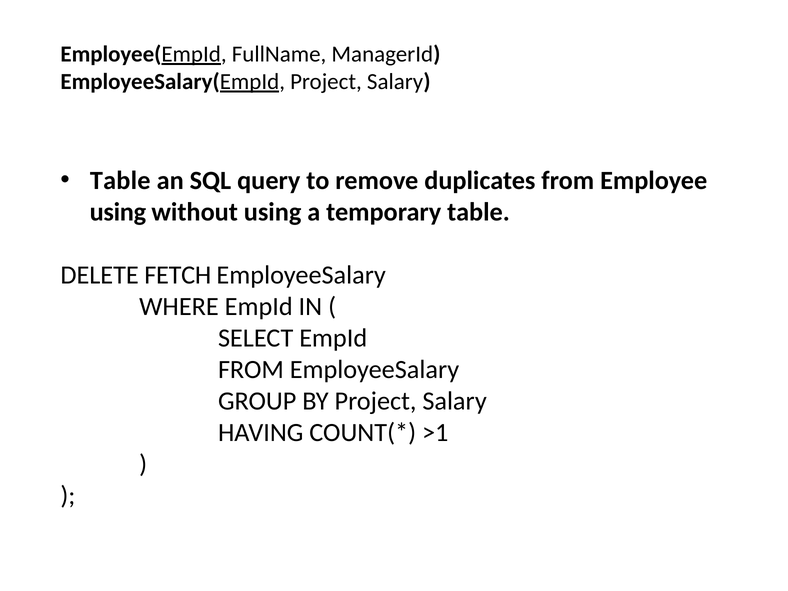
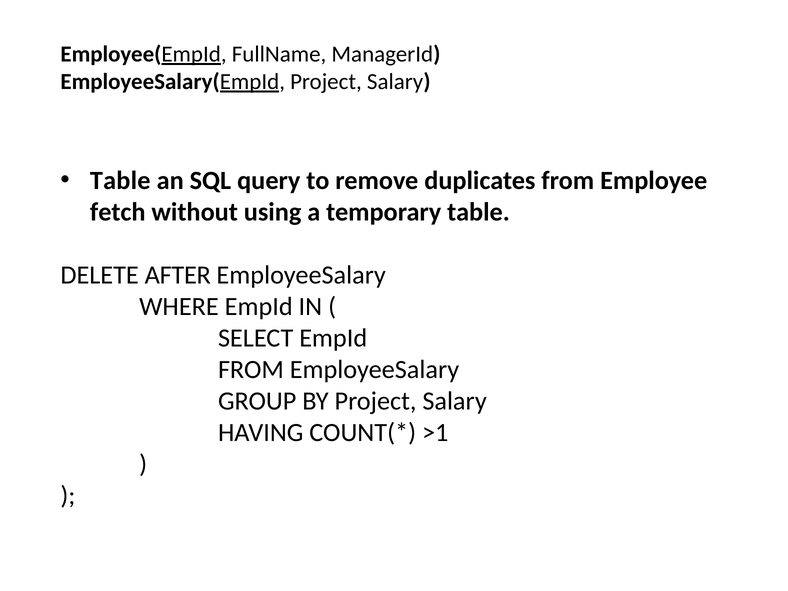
using: using -> fetch (118, 212)
FETCH: FETCH -> AFTER (178, 275)
